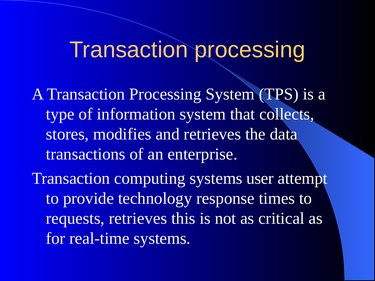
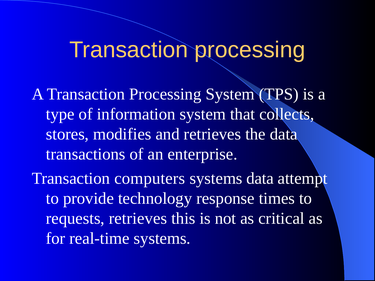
computing: computing -> computers (150, 179)
systems user: user -> data (260, 179)
